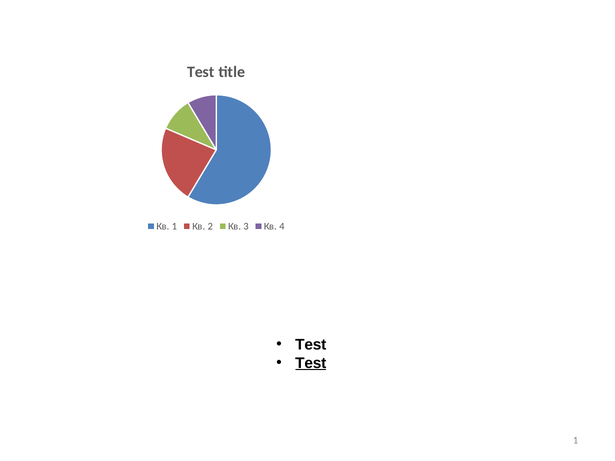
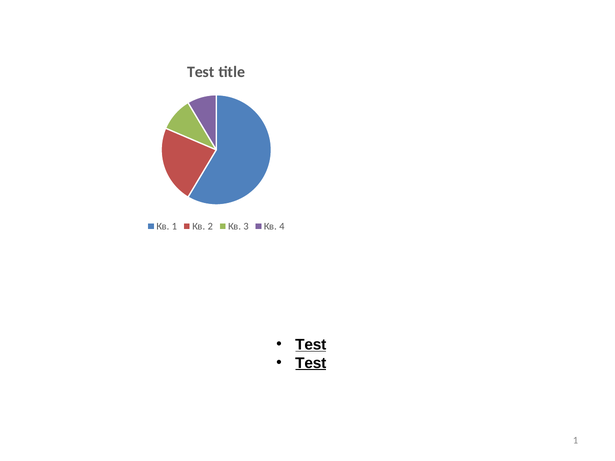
Test underline: none -> present (311, 345)
